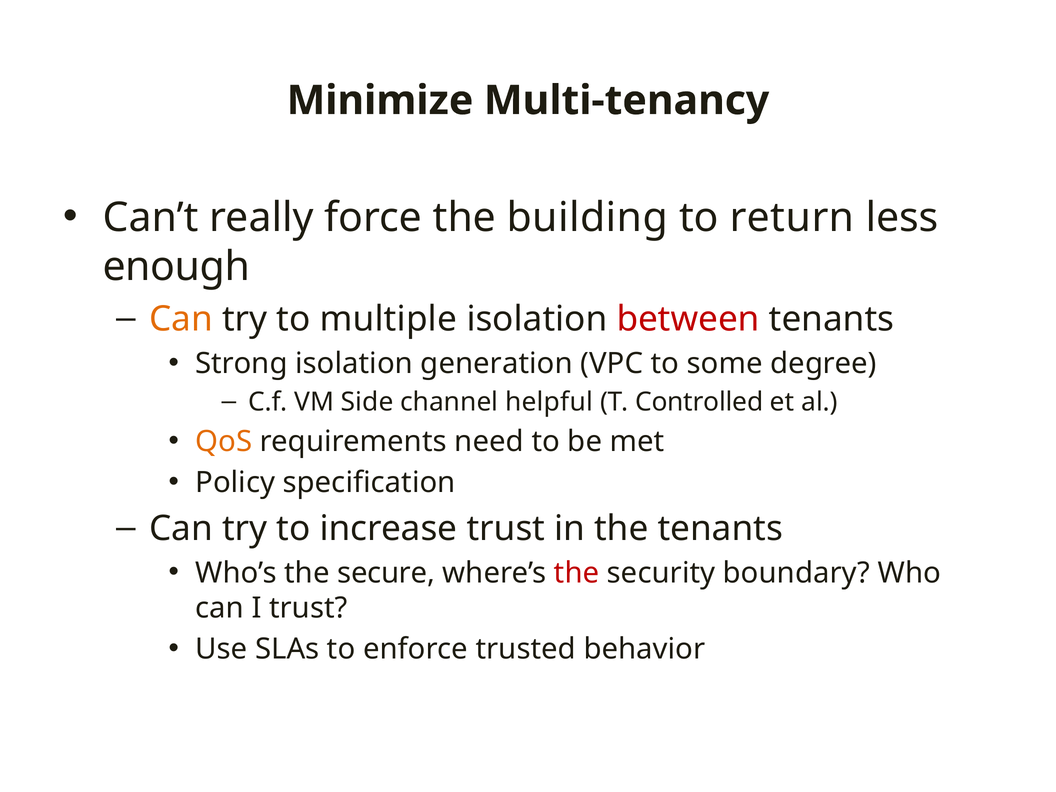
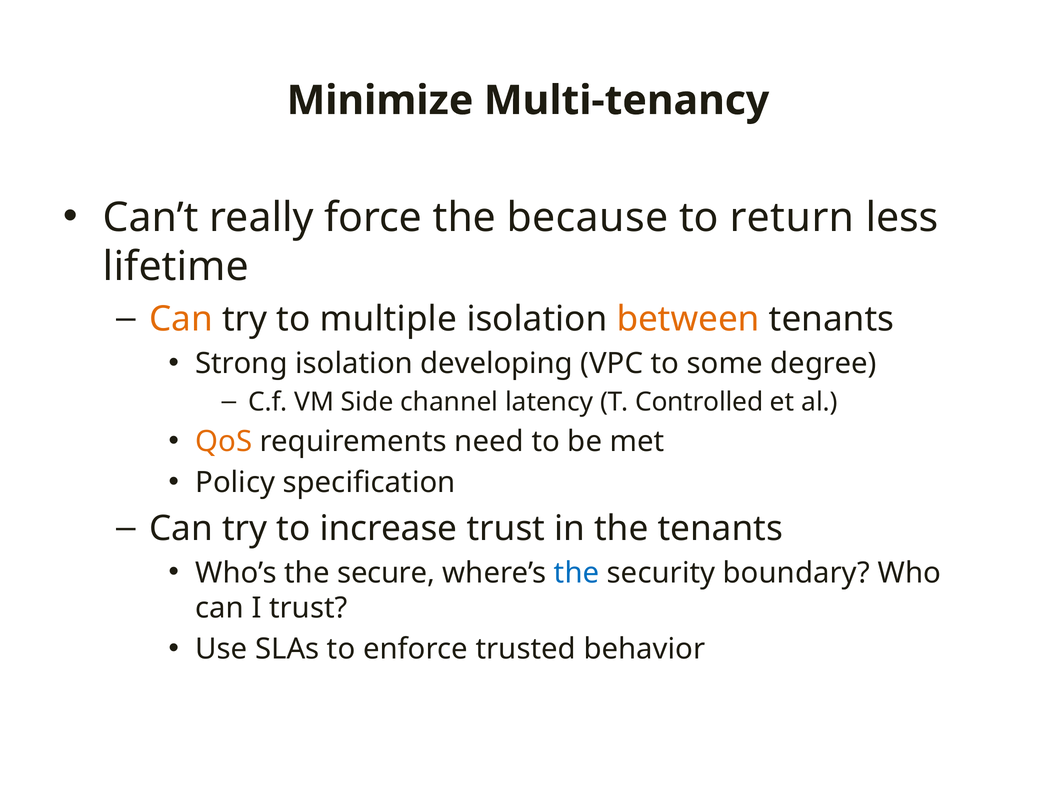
building: building -> because (587, 218)
enough: enough -> lifetime (176, 267)
between colour: red -> orange (688, 319)
generation: generation -> developing (497, 363)
helpful: helpful -> latency (549, 402)
the colour: red -> blue (577, 573)
